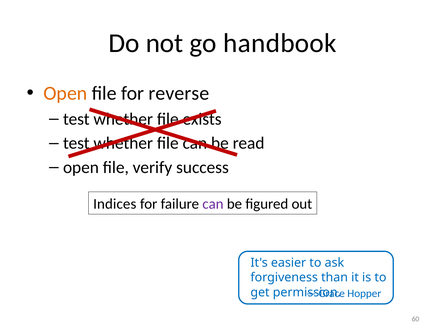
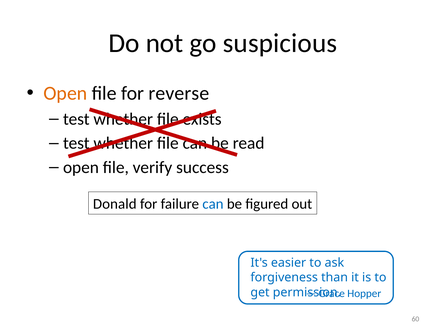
handbook: handbook -> suspicious (280, 43)
Indices: Indices -> Donald (115, 204)
can colour: purple -> blue (213, 204)
